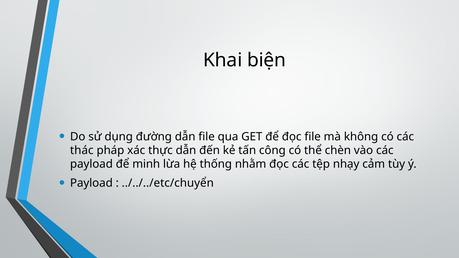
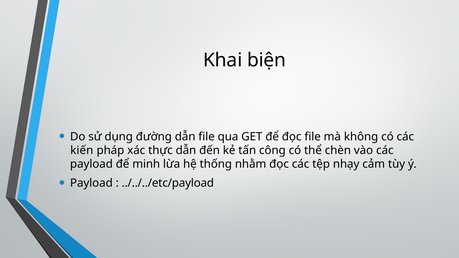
thác: thác -> kiến (82, 151)
../../../etc/chuyển: ../../../etc/chuyển -> ../../../etc/payload (168, 183)
